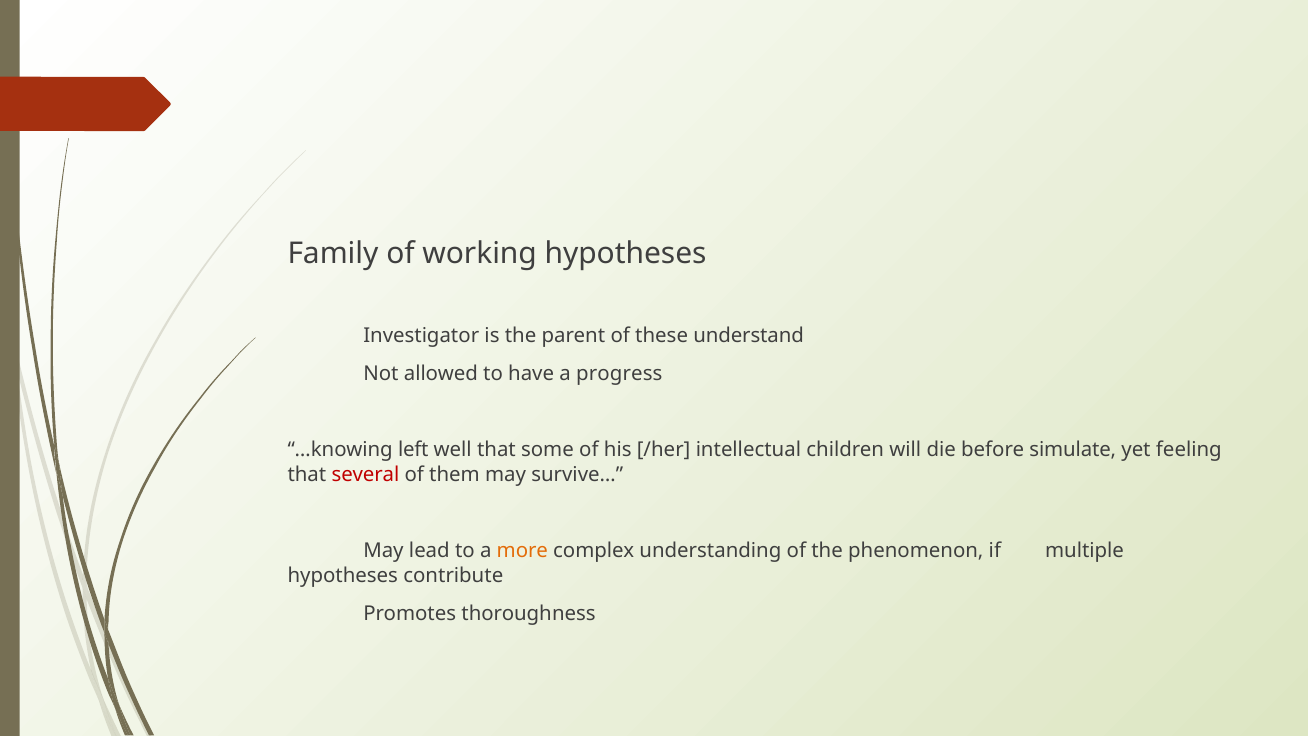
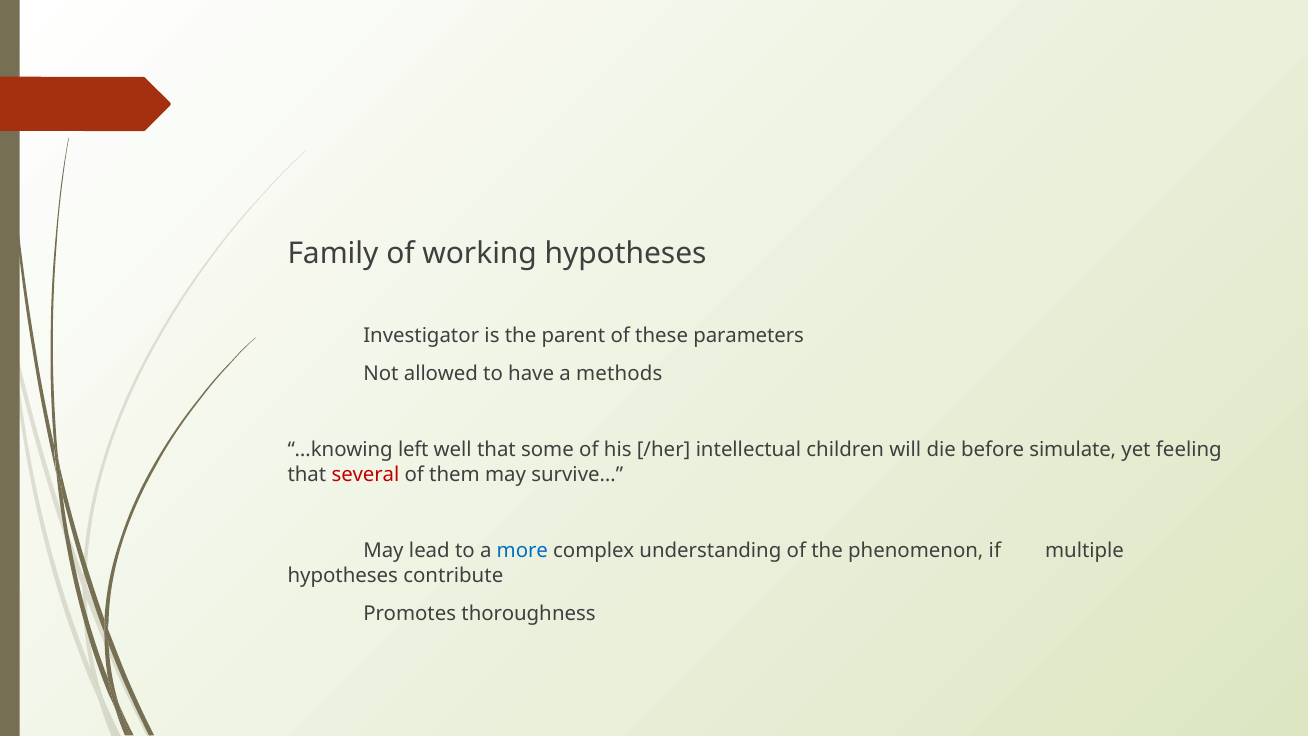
understand: understand -> parameters (749, 335)
progress: progress -> methods (619, 373)
more colour: orange -> blue (522, 551)
